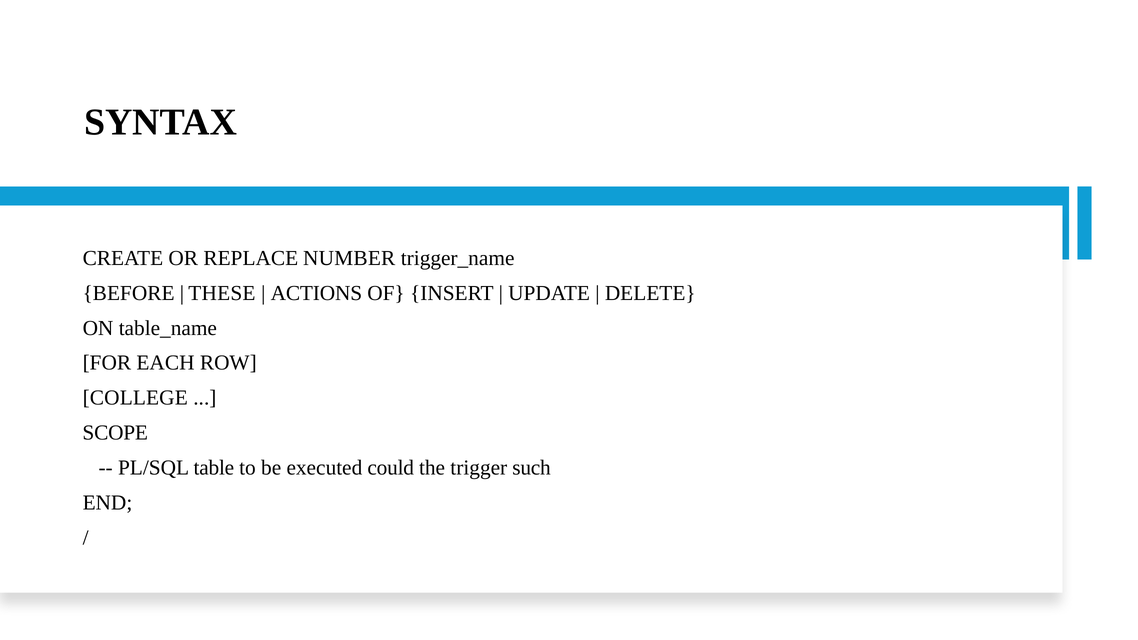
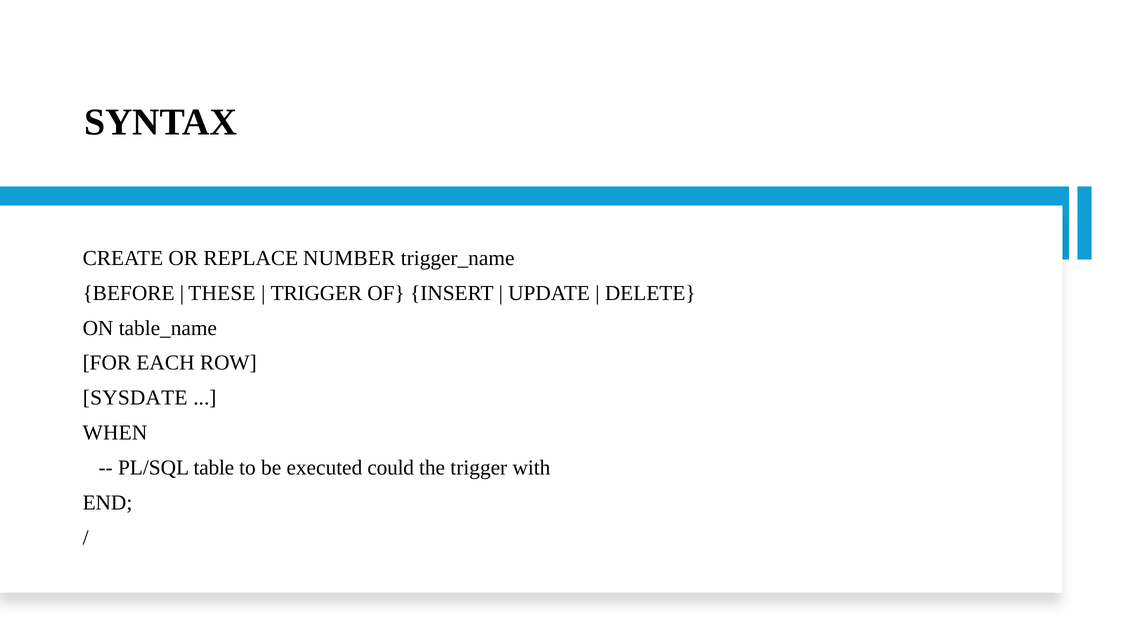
ACTIONS: ACTIONS -> TRIGGER (316, 293)
COLLEGE: COLLEGE -> SYSDATE (135, 398)
SCOPE: SCOPE -> WHEN (115, 433)
such: such -> with (531, 468)
